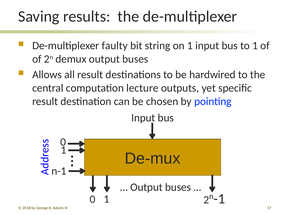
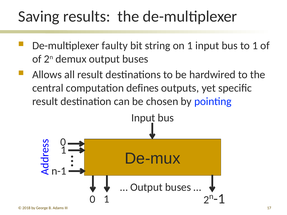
lecture: lecture -> defines (143, 88)
